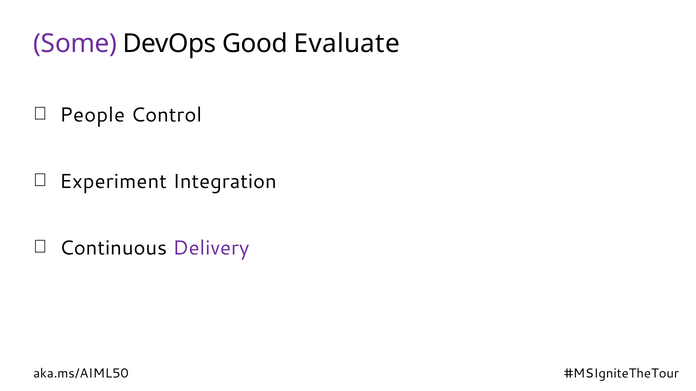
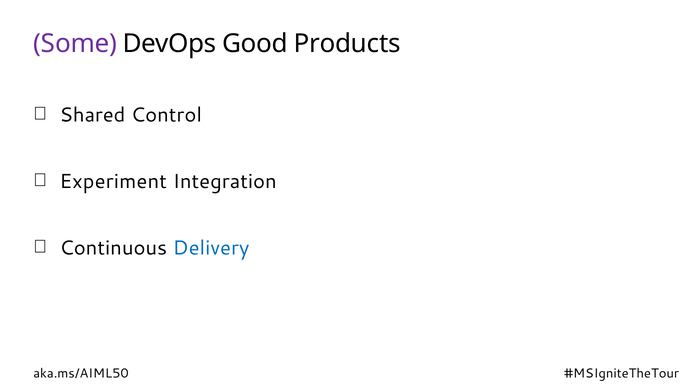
Evaluate: Evaluate -> Products (347, 44)
People: People -> Shared (92, 115)
Delivery colour: purple -> blue (211, 248)
